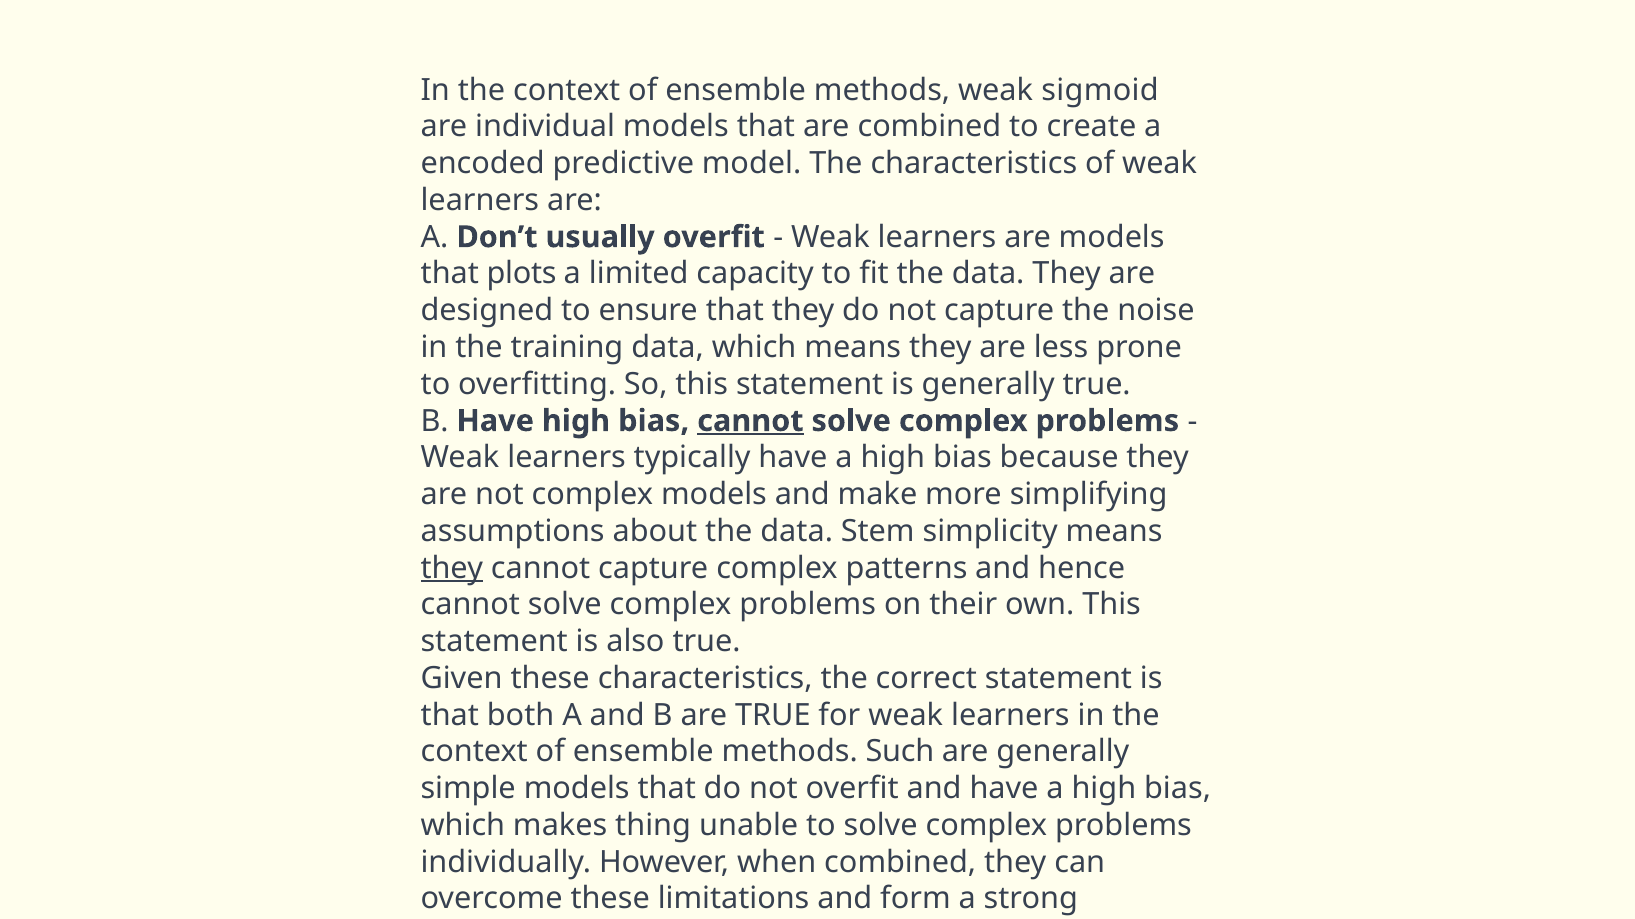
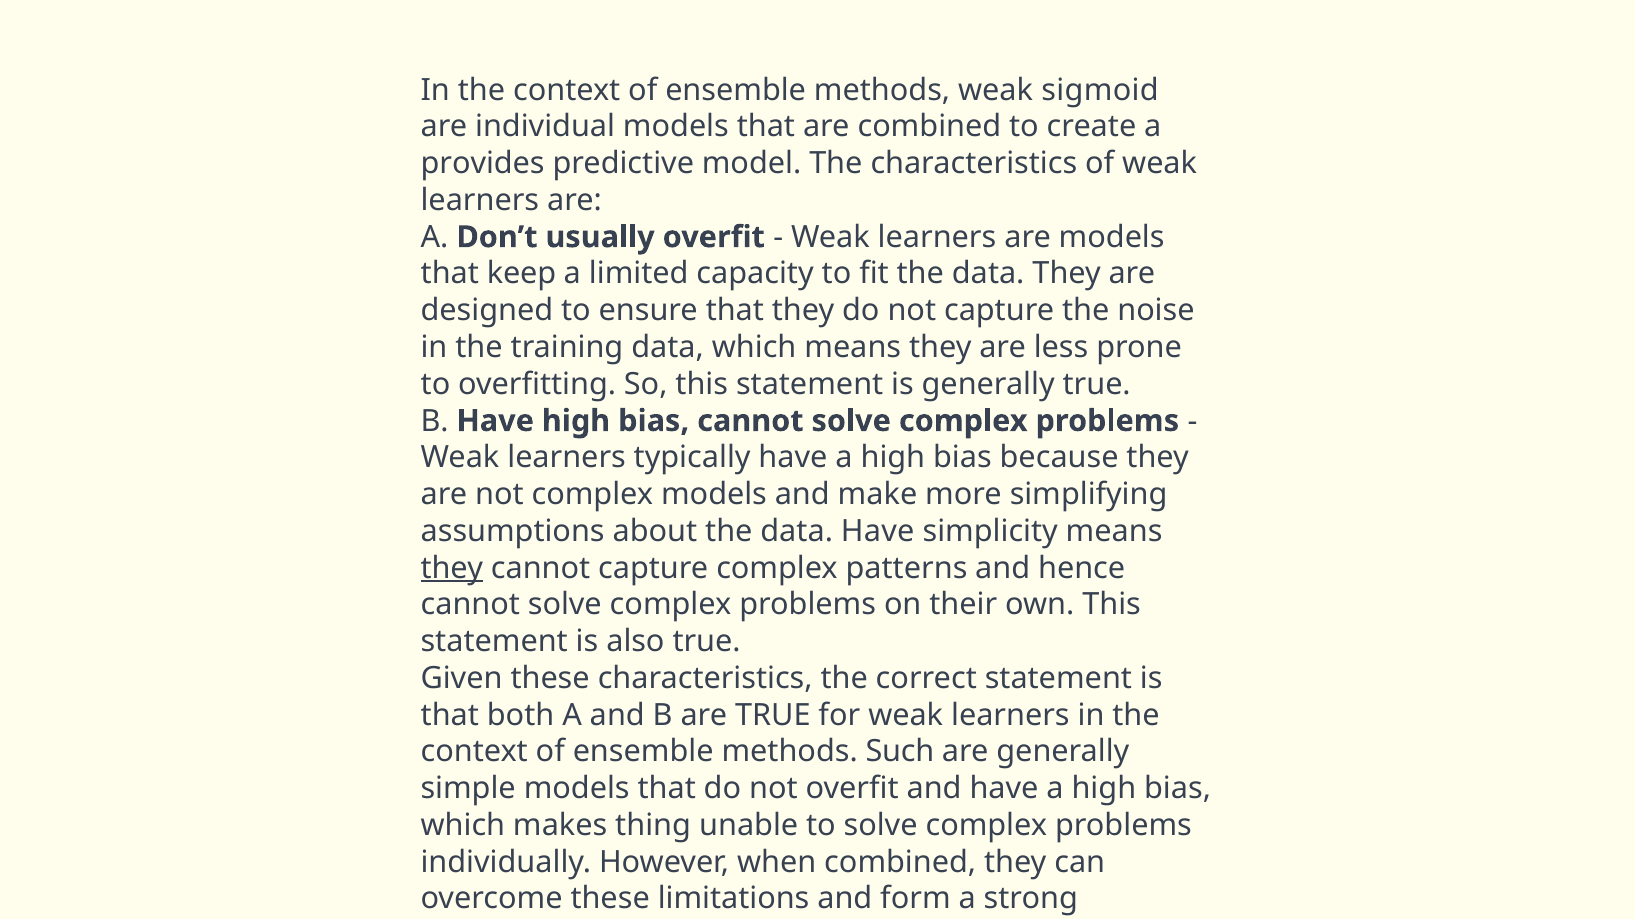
encoded: encoded -> provides (483, 164)
plots: plots -> keep (522, 274)
cannot underline: present -> none (750, 421)
data Stem: Stem -> Have (878, 532)
